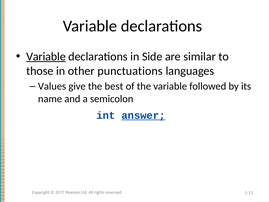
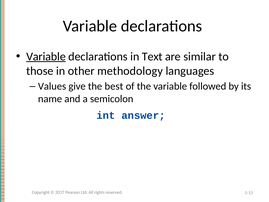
Side: Side -> Text (152, 56)
punctuations: punctuations -> methodology (130, 71)
answer underline: present -> none (143, 115)
